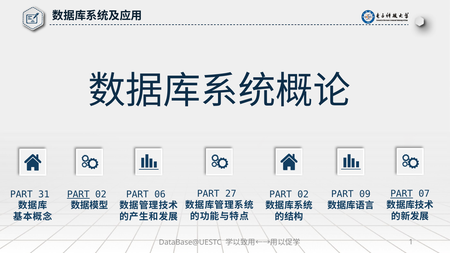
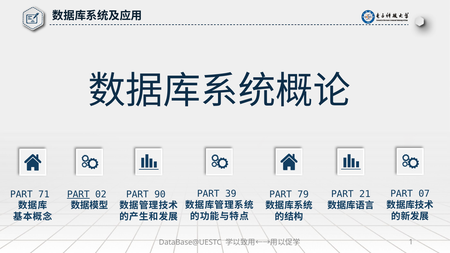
27: 27 -> 39 (231, 194)
PART underline: present -> none (402, 194)
31: 31 -> 71 (44, 194)
06: 06 -> 90 (160, 194)
02: 02 -> 79 (303, 194)
09: 09 -> 21 (365, 194)
